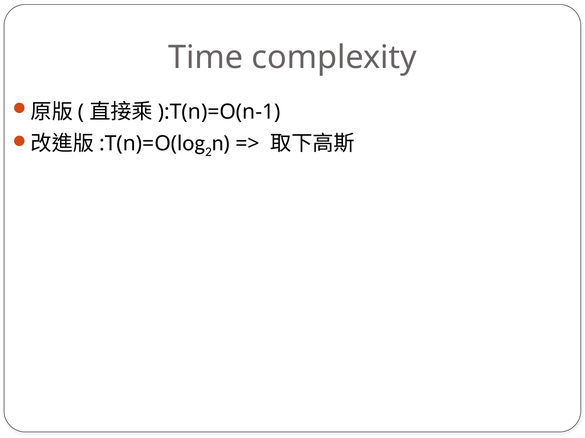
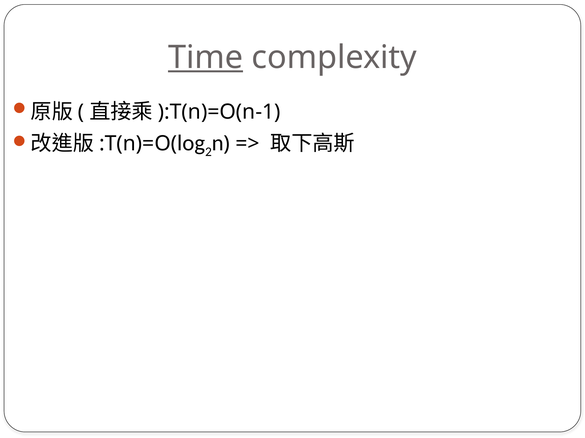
Time underline: none -> present (206, 57)
